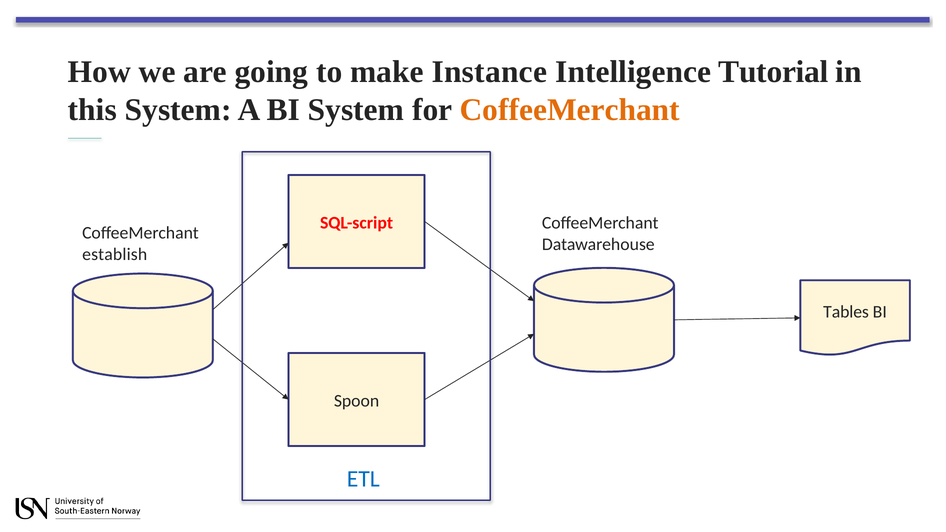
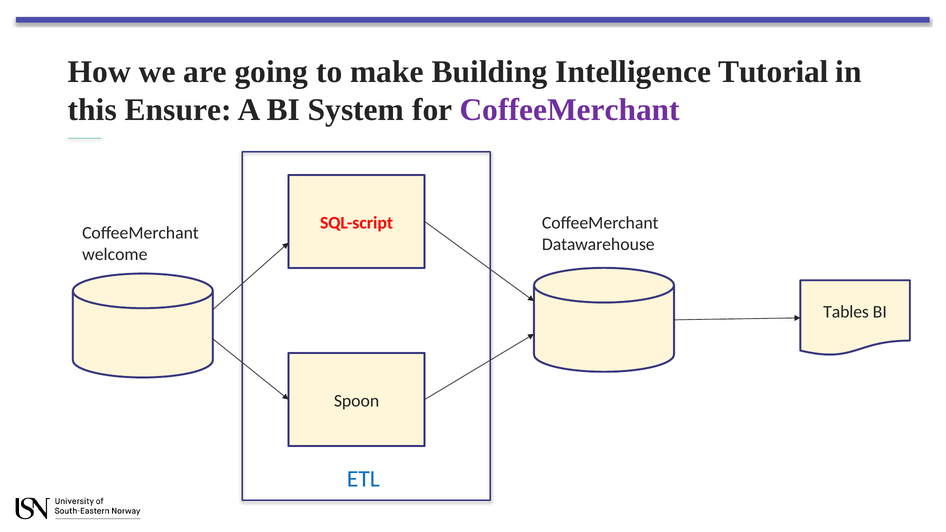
Instance: Instance -> Building (490, 72)
this System: System -> Ensure (178, 110)
CoffeeMerchant colour: orange -> purple (570, 110)
establish: establish -> welcome (115, 254)
